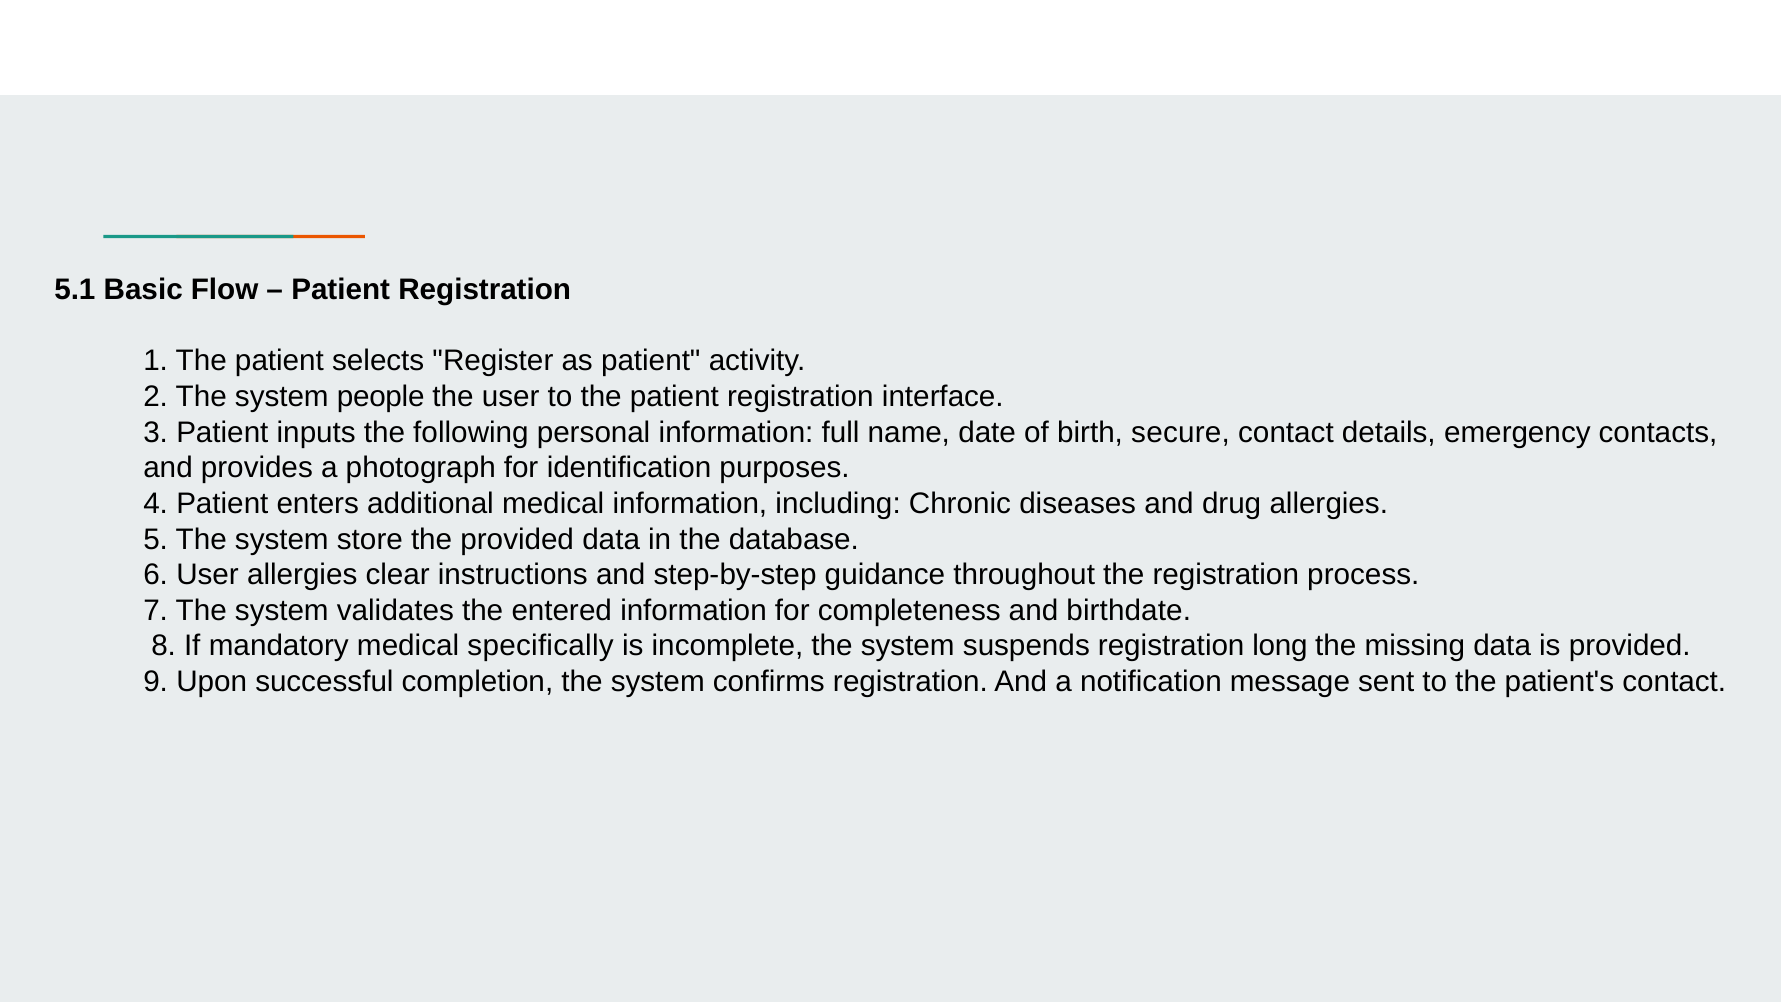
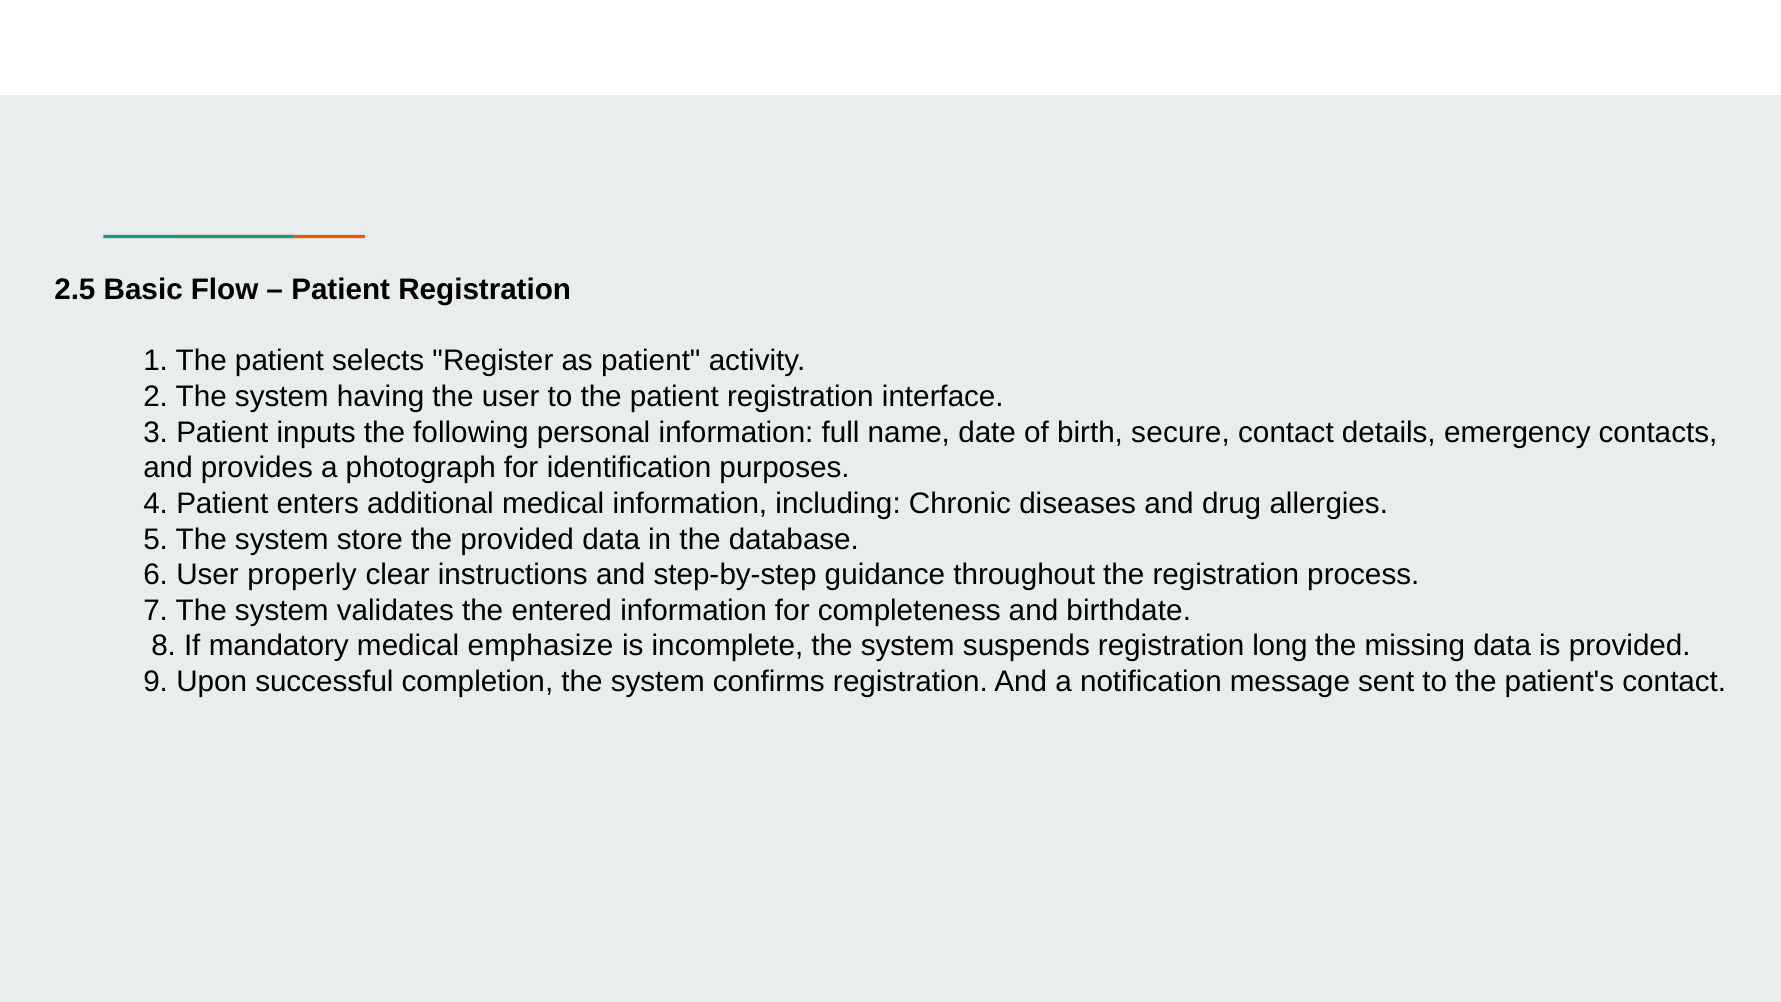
5.1: 5.1 -> 2.5 (75, 290)
people: people -> having (381, 397)
User allergies: allergies -> properly (302, 575)
specifically: specifically -> emphasize (541, 646)
